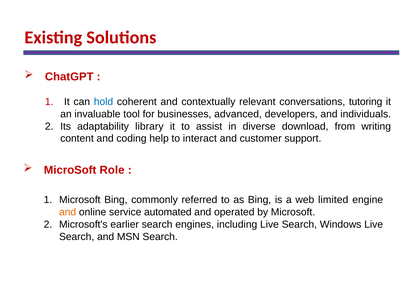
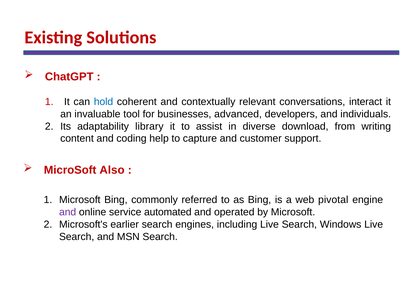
tutoring: tutoring -> interact (366, 102)
interact: interact -> capture (200, 139)
Role: Role -> Also (112, 170)
limited: limited -> pivotal (333, 200)
and colour: orange -> purple (68, 212)
